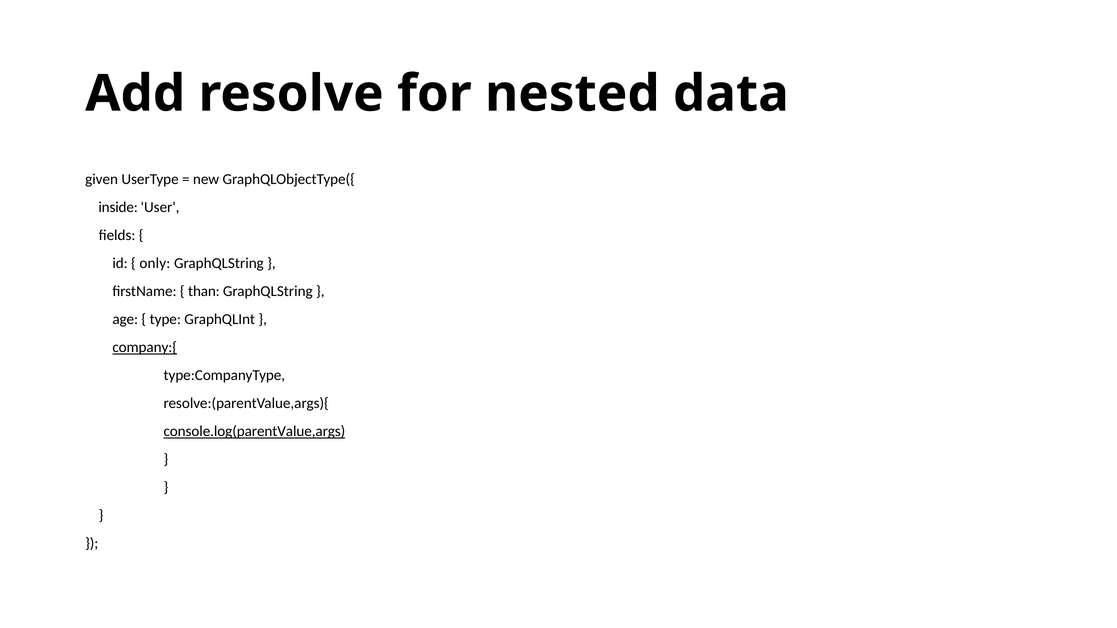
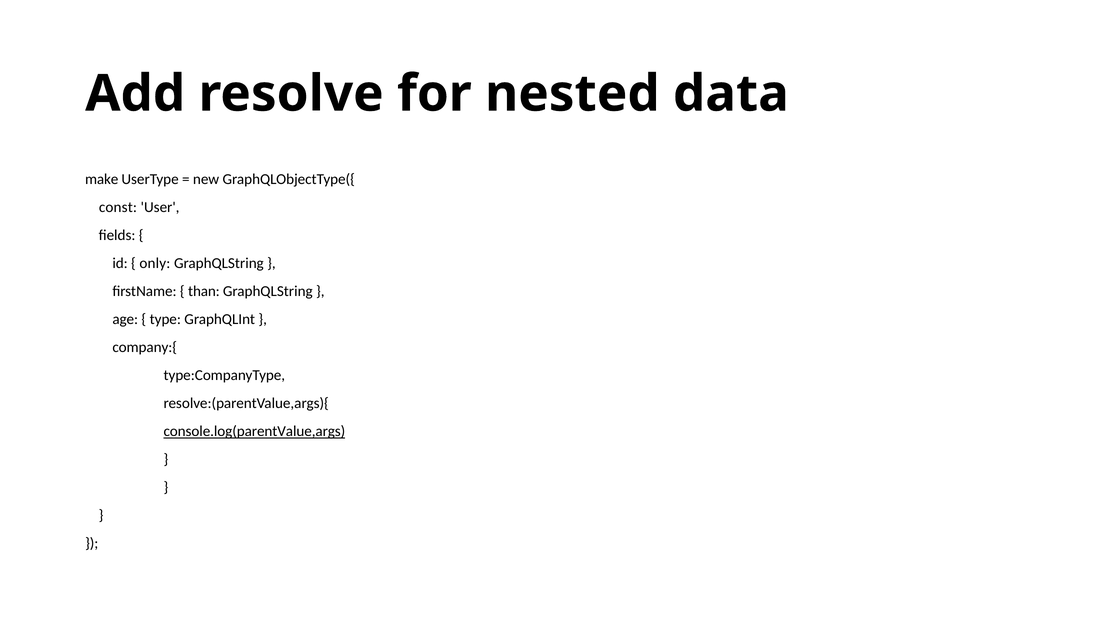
given: given -> make (102, 180)
inside: inside -> const (118, 208)
company:{ underline: present -> none (145, 348)
